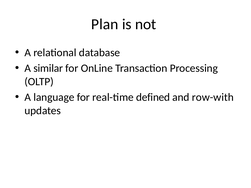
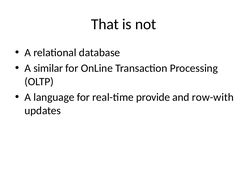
Plan: Plan -> That (105, 24)
defined: defined -> provide (153, 97)
